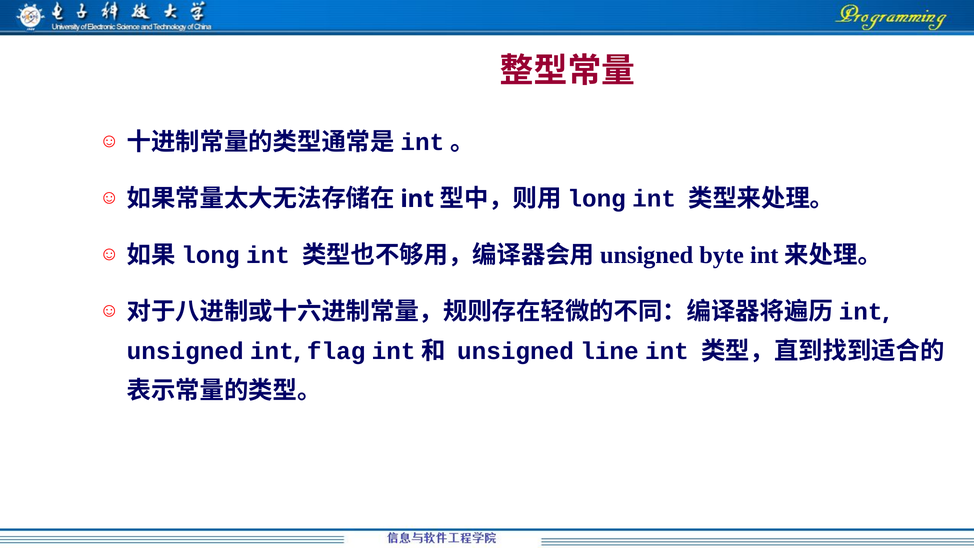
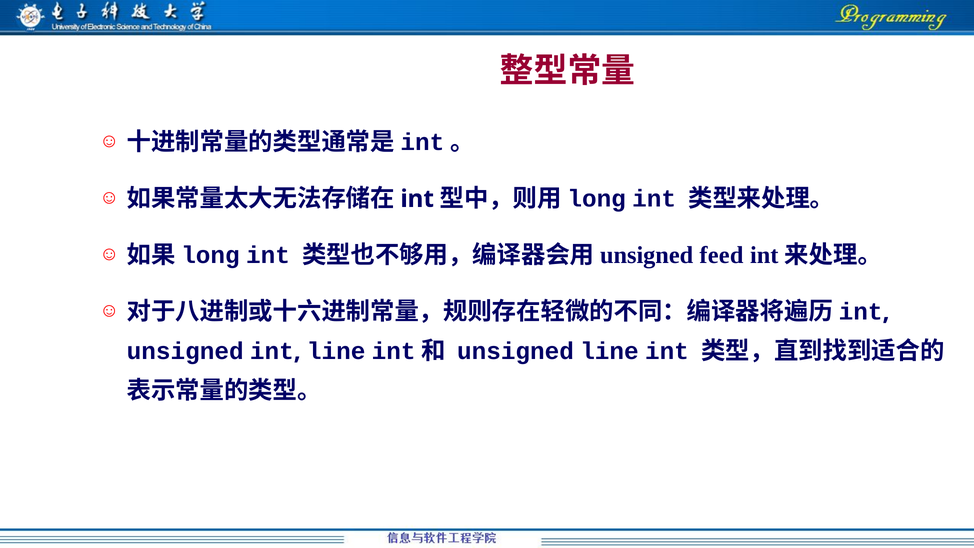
byte: byte -> feed (721, 255)
flag: flag -> line (336, 351)
